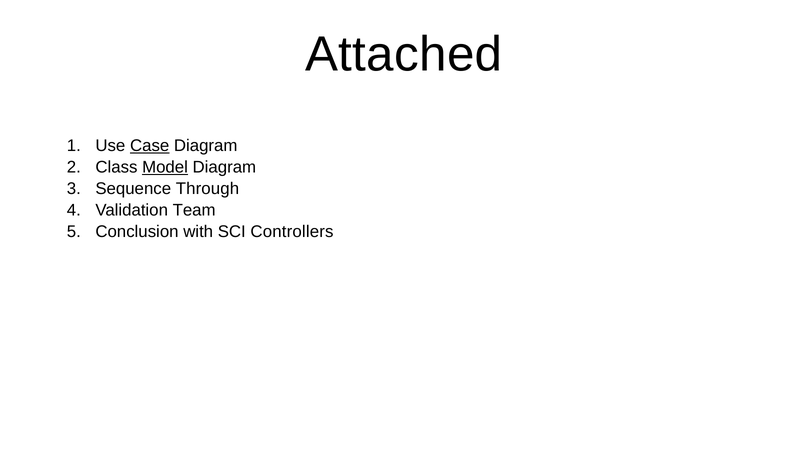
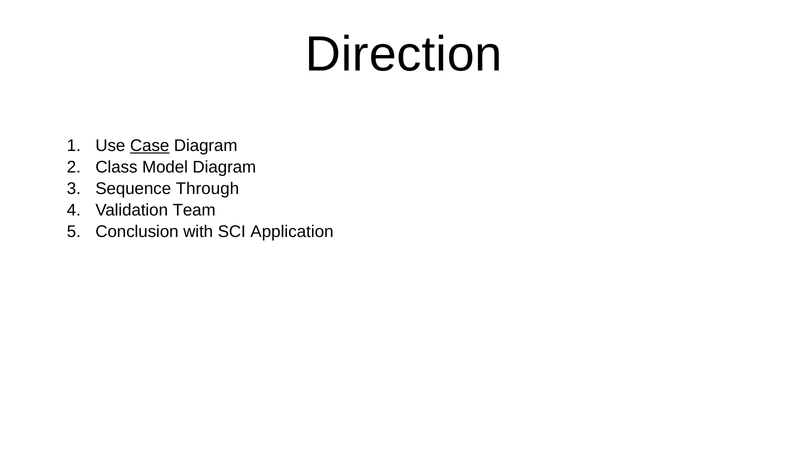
Attached: Attached -> Direction (404, 55)
Model underline: present -> none (165, 167)
Controllers: Controllers -> Application (292, 232)
